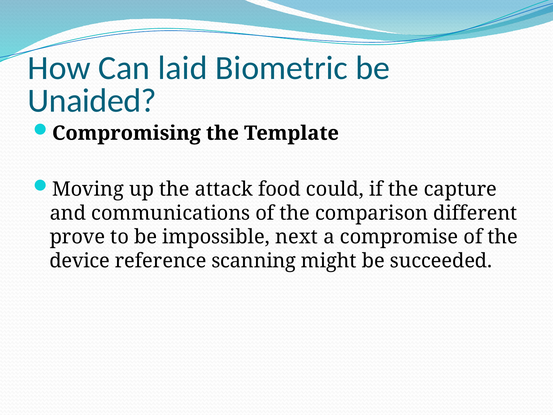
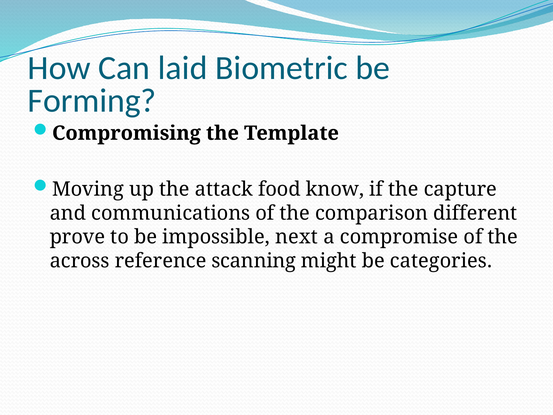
Unaided: Unaided -> Forming (92, 101)
could: could -> know (335, 189)
device: device -> across (80, 261)
succeeded: succeeded -> categories (441, 261)
